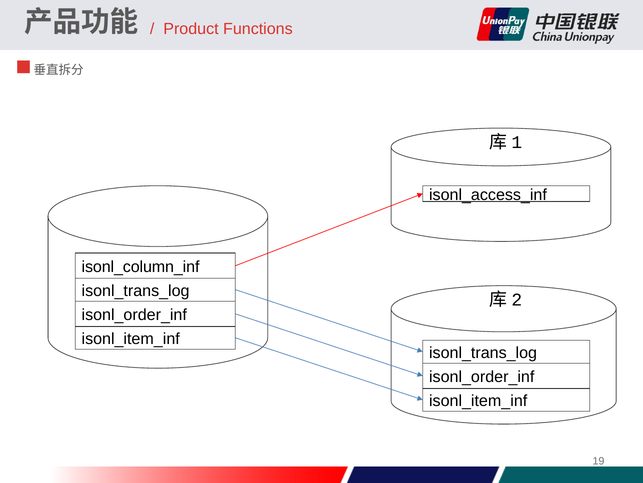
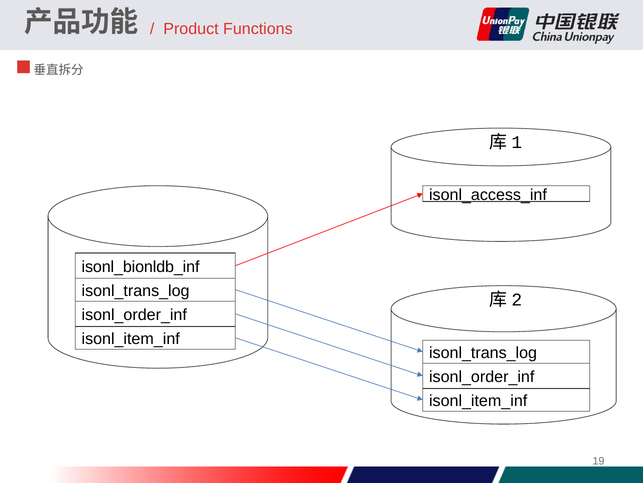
isonl_column_inf: isonl_column_inf -> isonl_bionldb_inf (141, 266)
